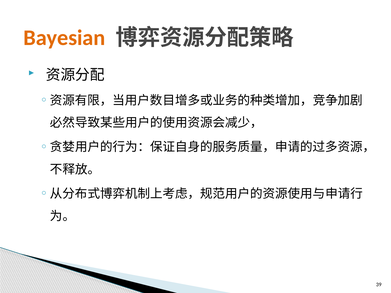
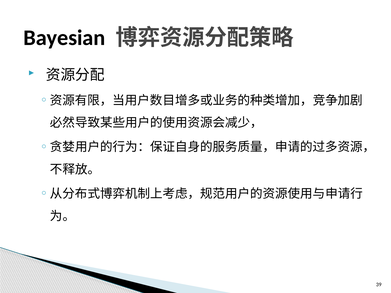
Bayesian colour: orange -> black (64, 38)
